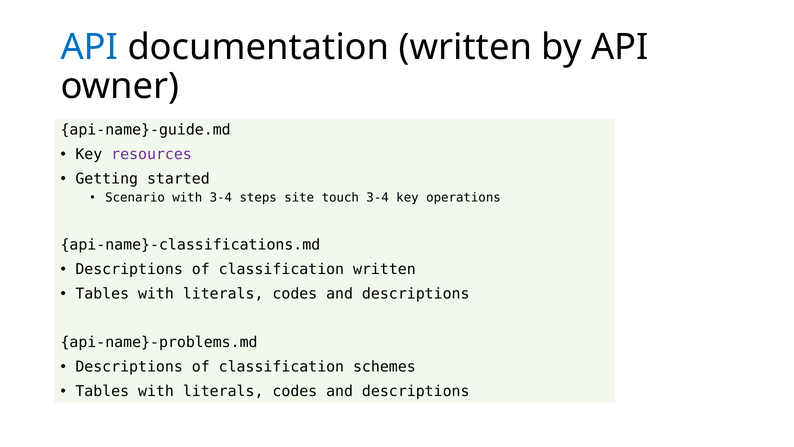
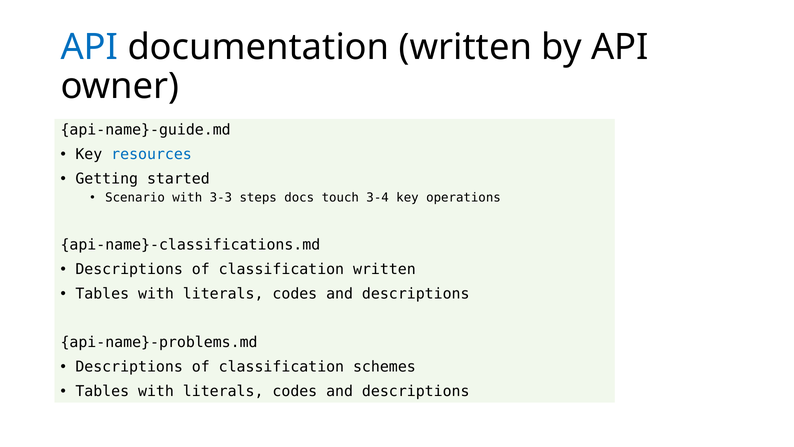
resources colour: purple -> blue (152, 154)
with 3-4: 3-4 -> 3-3 (221, 197)
site: site -> docs (299, 197)
